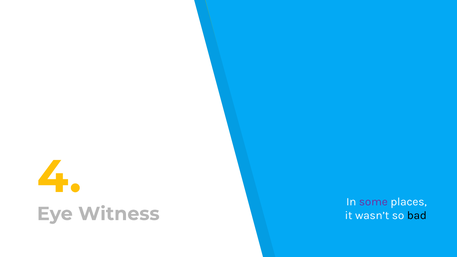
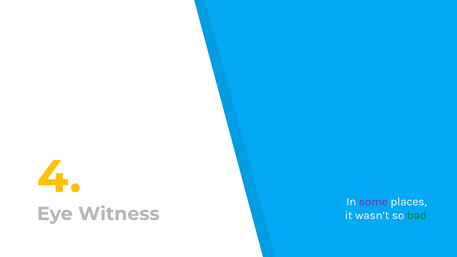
bad colour: black -> green (417, 216)
